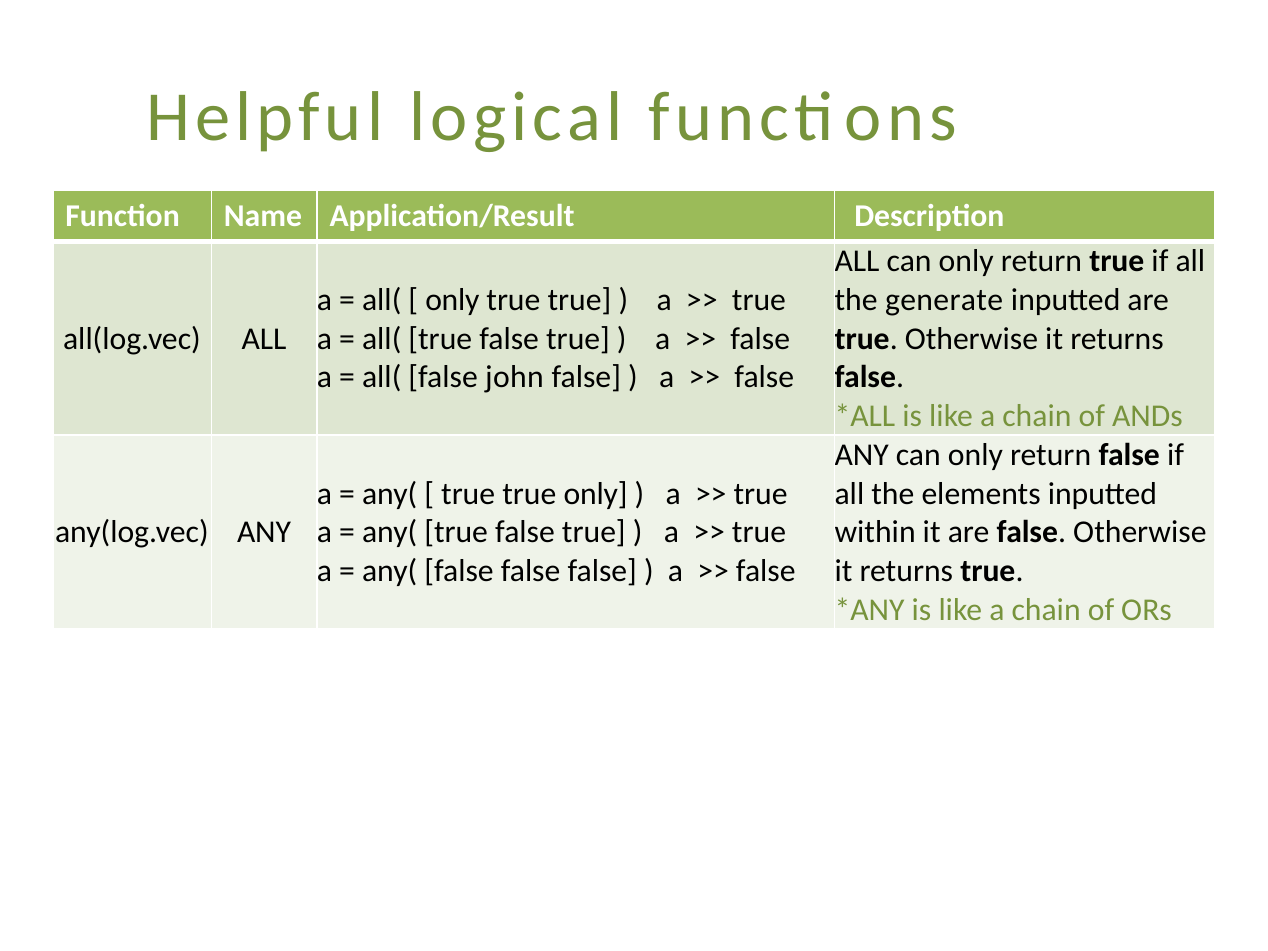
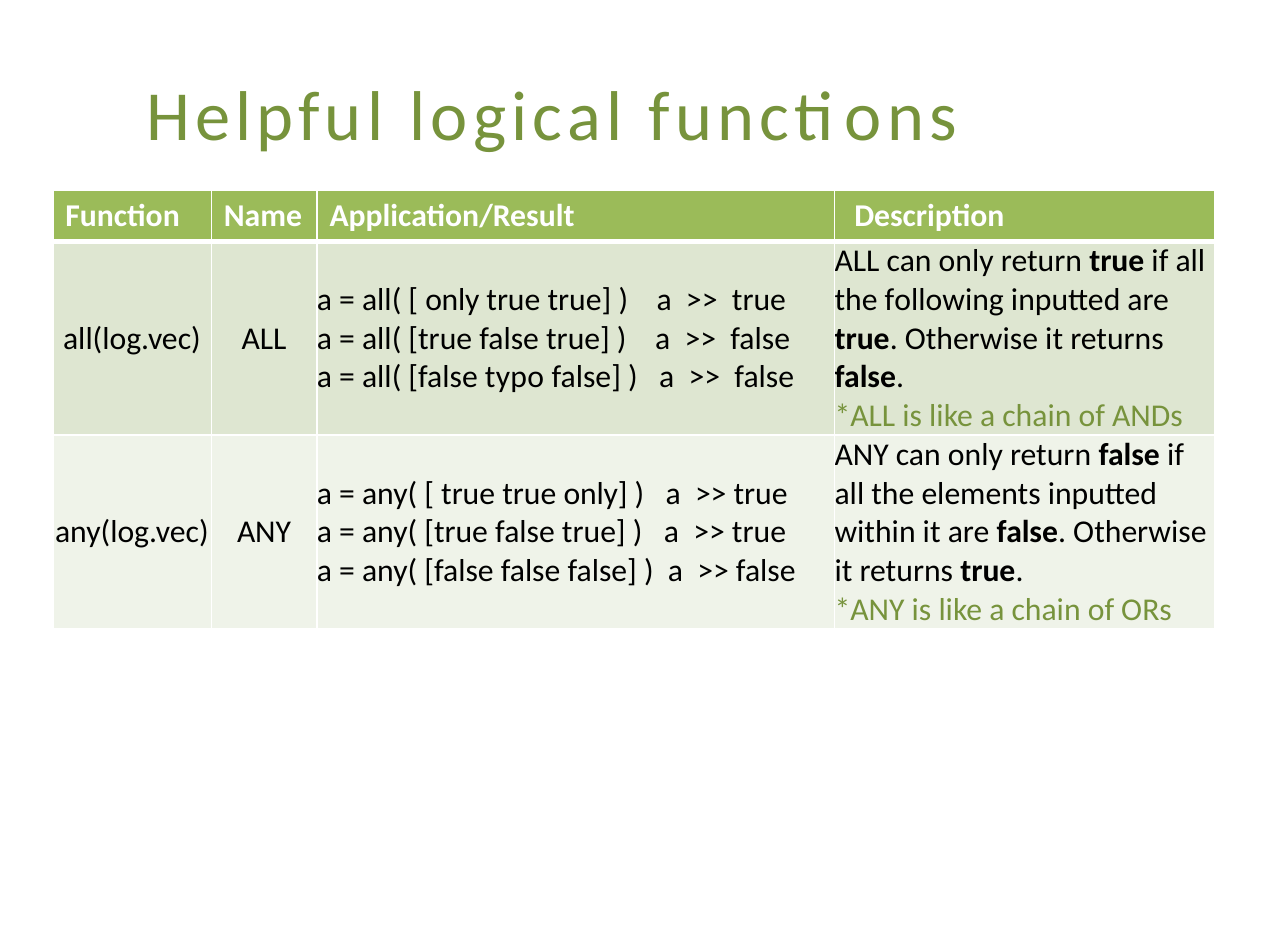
generate: generate -> following (944, 300)
john: john -> typo (515, 377)
